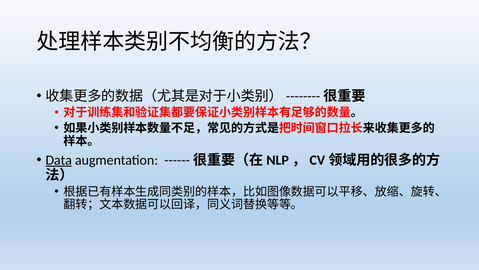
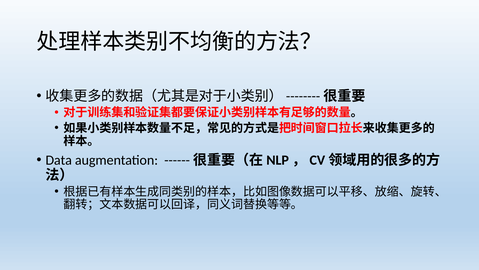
Data underline: present -> none (59, 160)
